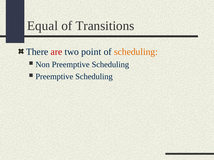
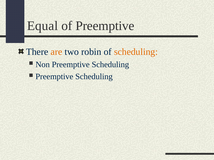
of Transitions: Transitions -> Preemptive (105, 26)
are colour: red -> orange (56, 52)
point: point -> robin (91, 52)
